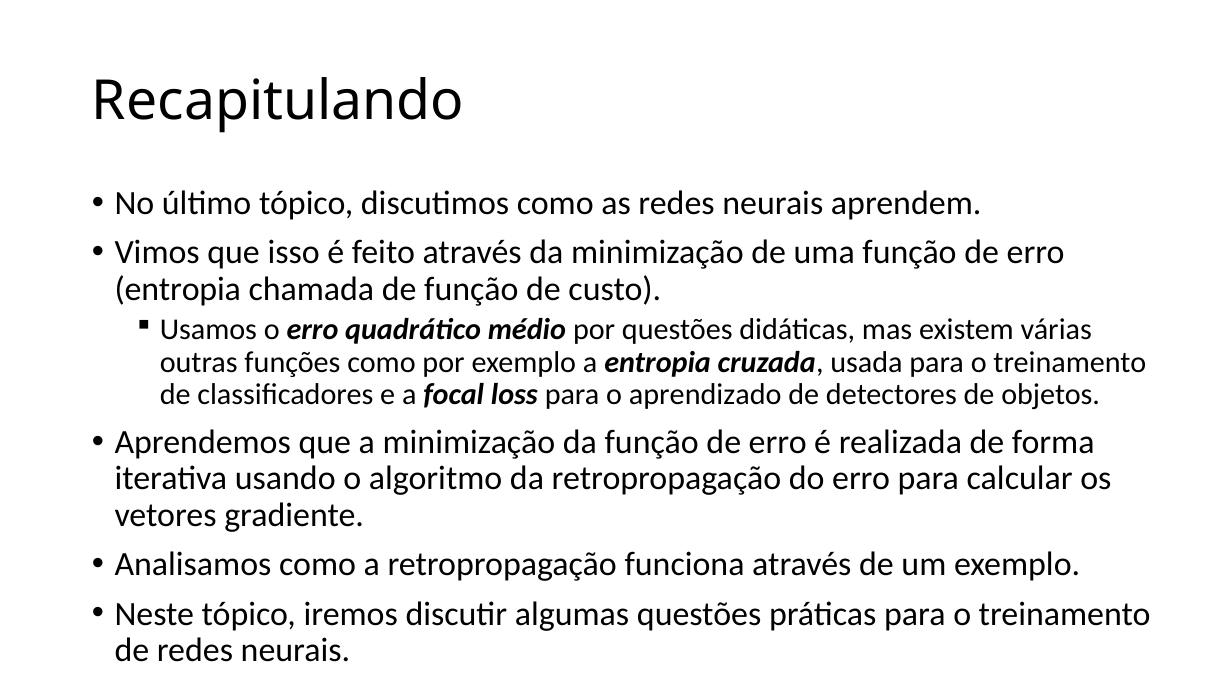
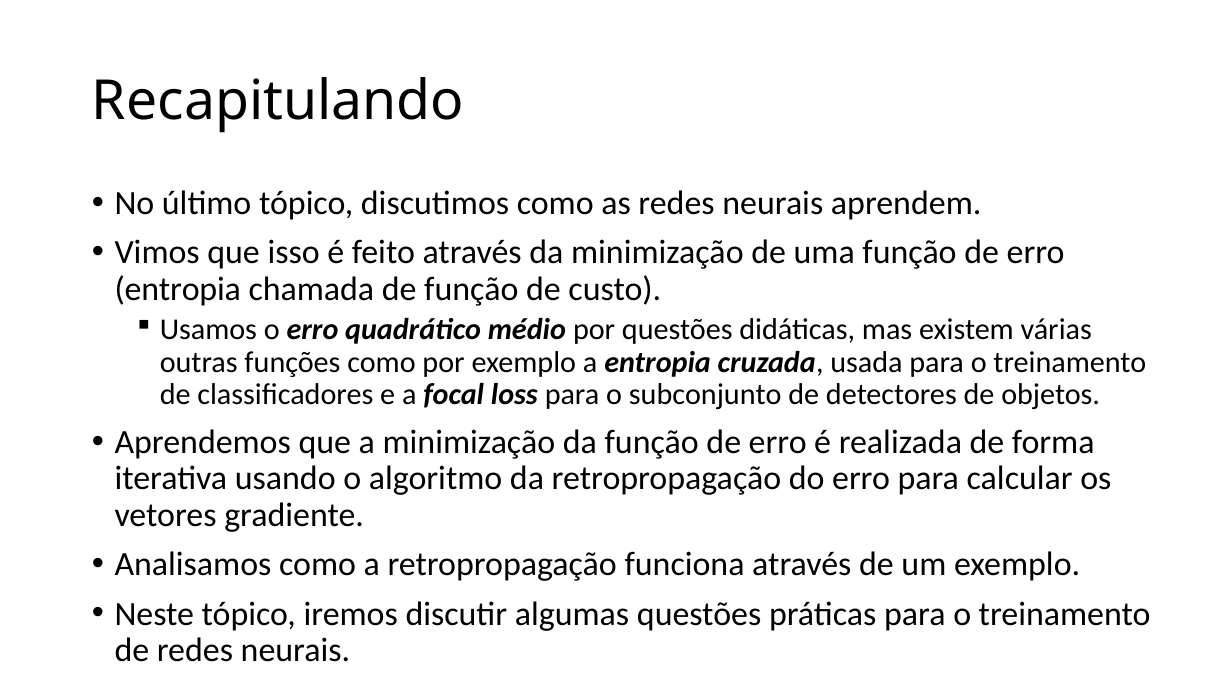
aprendizado: aprendizado -> subconjunto (705, 395)
